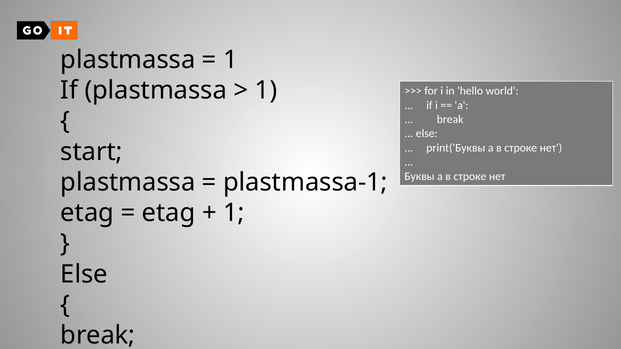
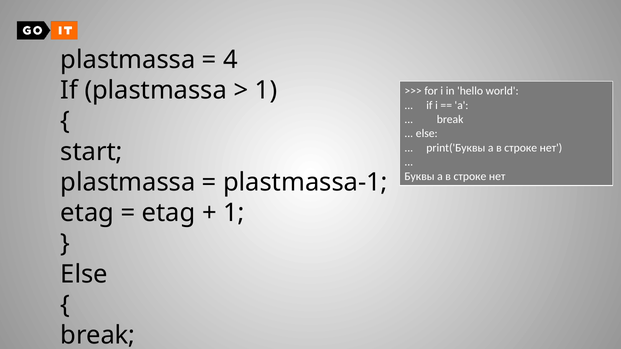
1: 1 -> 4 (230, 60)
